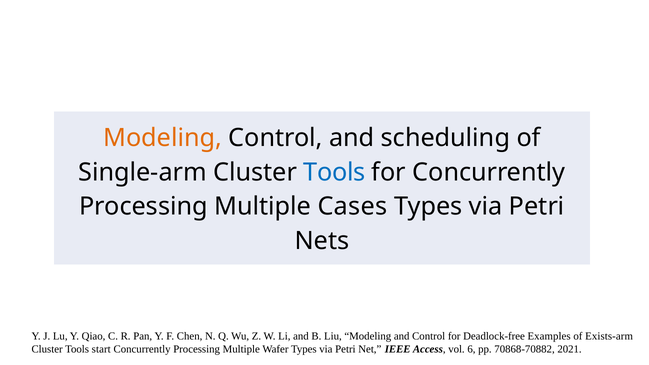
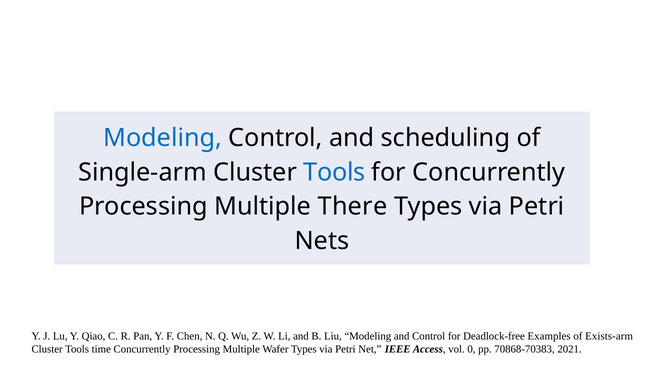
Modeling colour: orange -> blue (163, 138)
Cases: Cases -> There (353, 207)
start: start -> time (101, 349)
6: 6 -> 0 (471, 349)
70868-70882: 70868-70882 -> 70868-70383 (525, 349)
